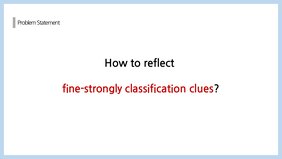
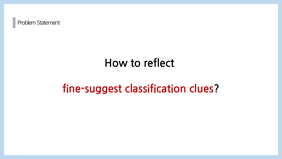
fine-strongly: fine-strongly -> fine-suggest (92, 89)
